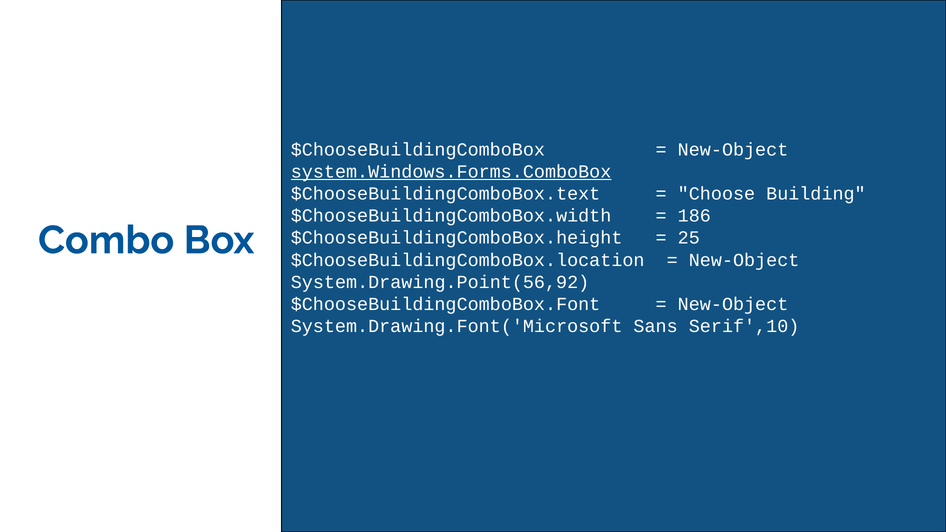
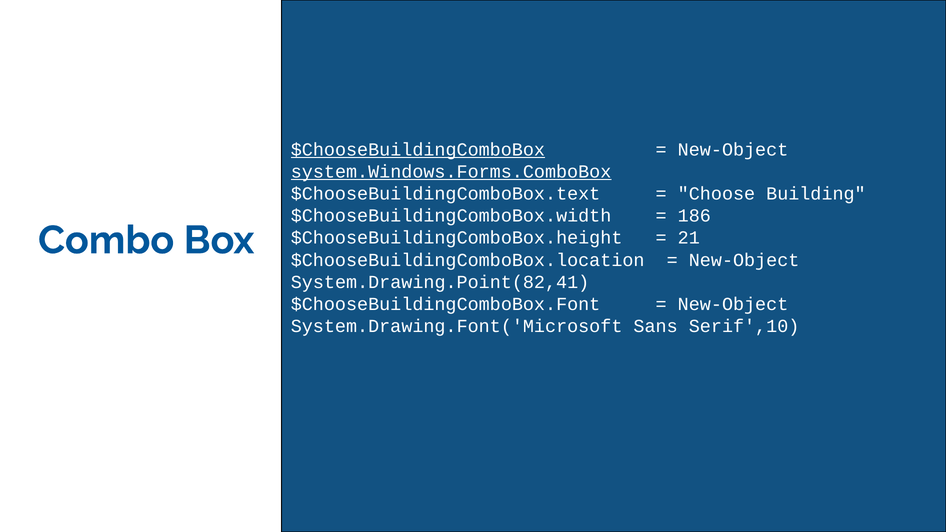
$ChooseBuildingComboBox underline: none -> present (418, 150)
25: 25 -> 21 (689, 238)
System.Drawing.Point(56,92: System.Drawing.Point(56,92 -> System.Drawing.Point(82,41 (440, 282)
